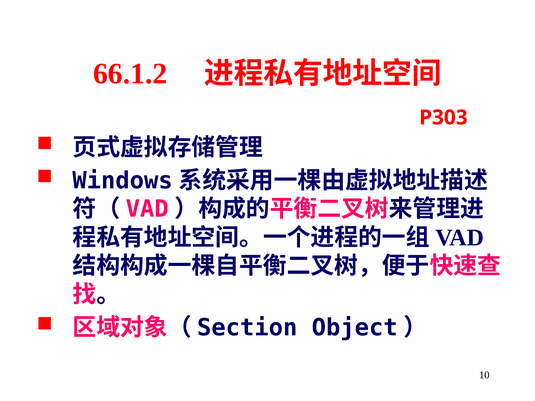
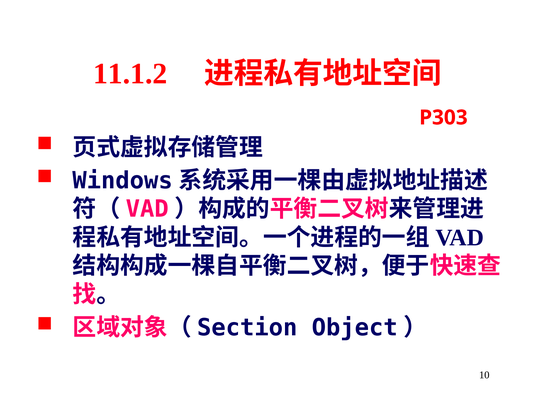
66.1.2: 66.1.2 -> 11.1.2 (130, 74)
